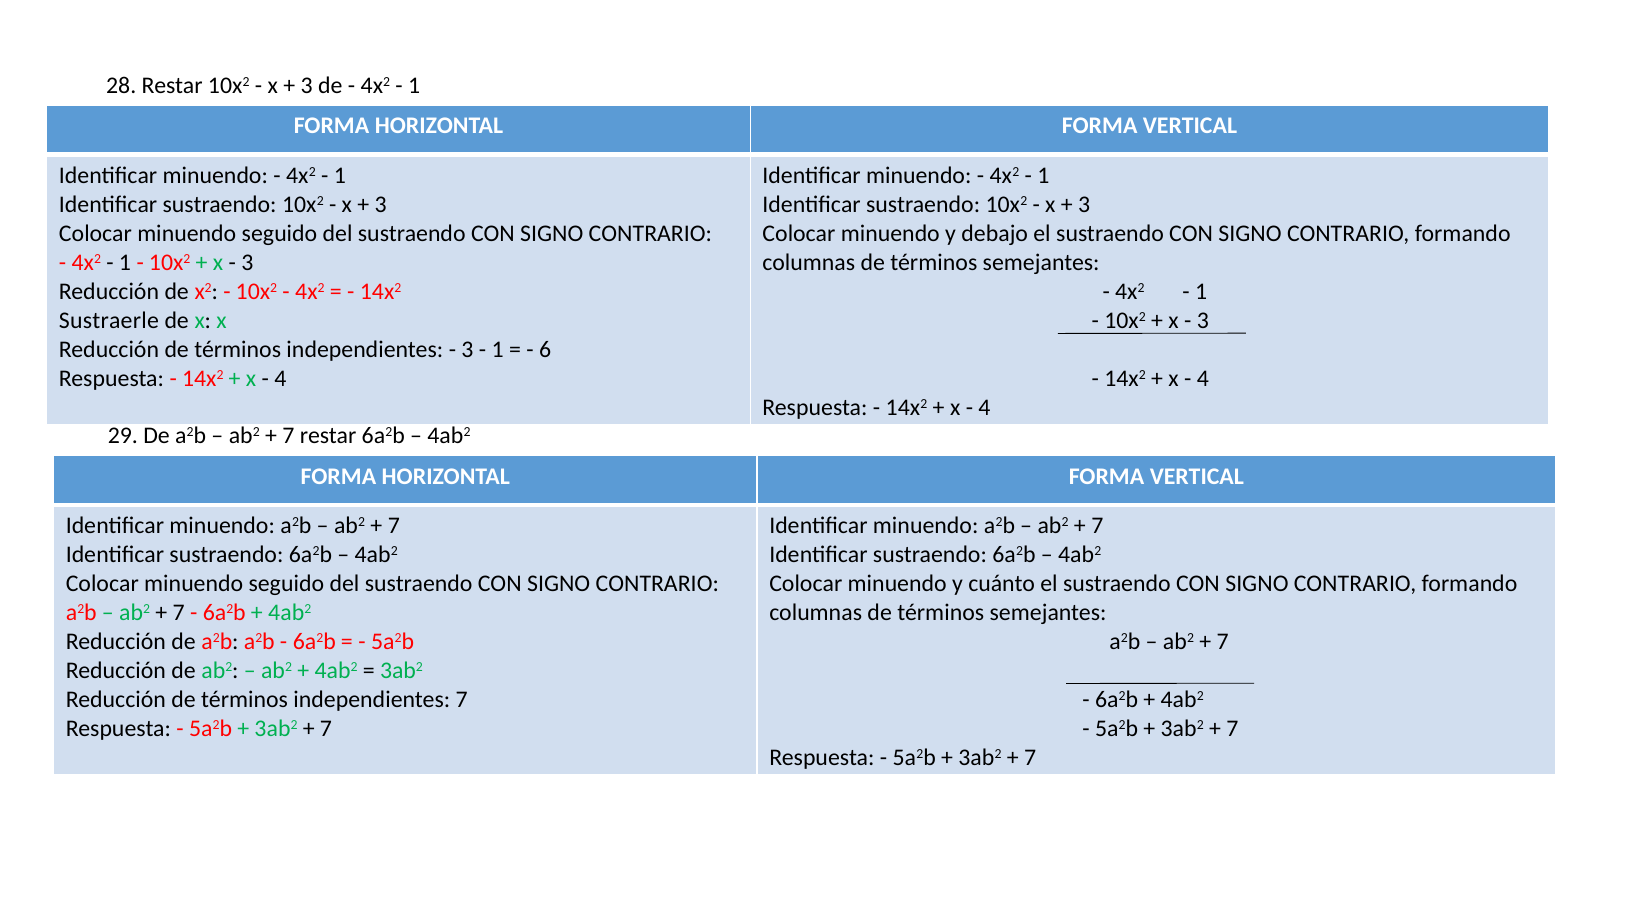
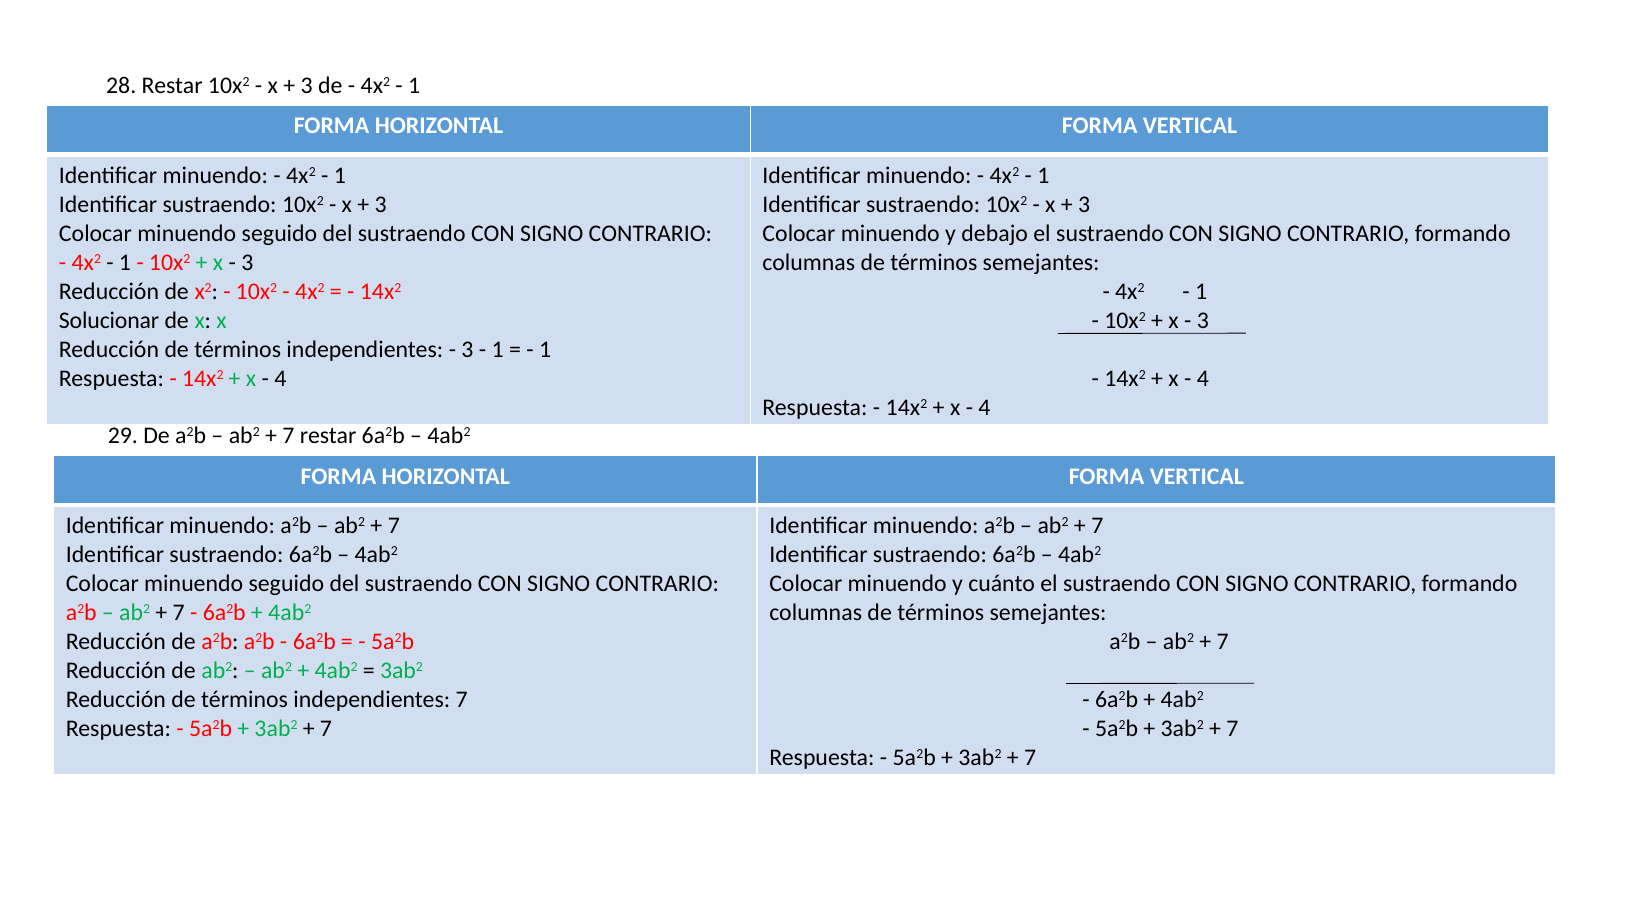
Sustraerle: Sustraerle -> Solucionar (109, 320)
6: 6 -> 1 (545, 349)
